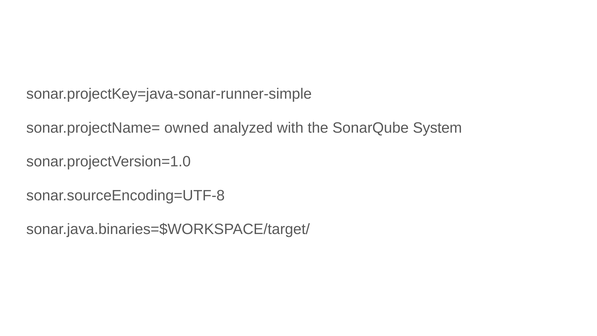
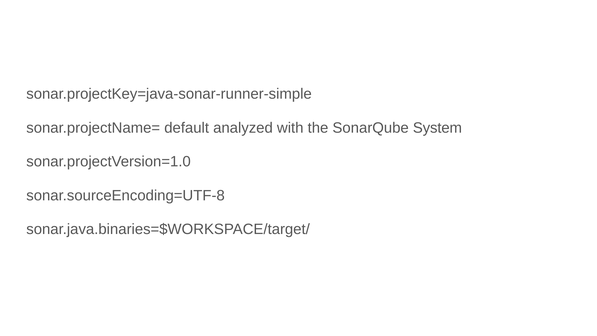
owned: owned -> default (187, 128)
